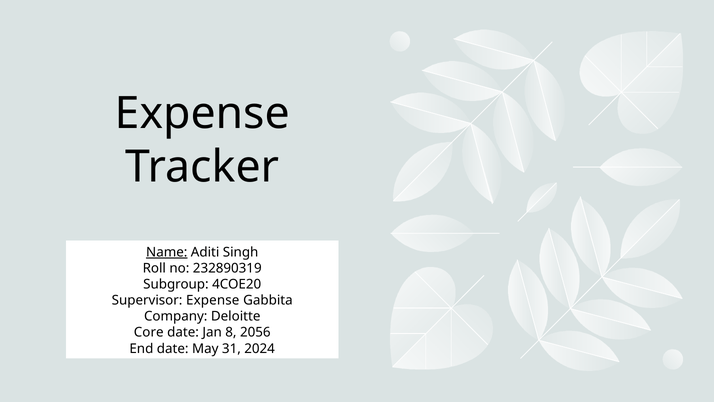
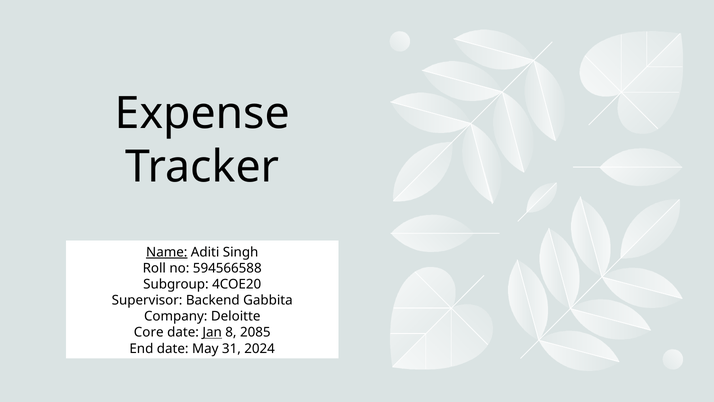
232890319: 232890319 -> 594566588 (227, 268)
Supervisor Expense: Expense -> Backend (213, 300)
Jan underline: none -> present (212, 332)
2056: 2056 -> 2085 (255, 332)
